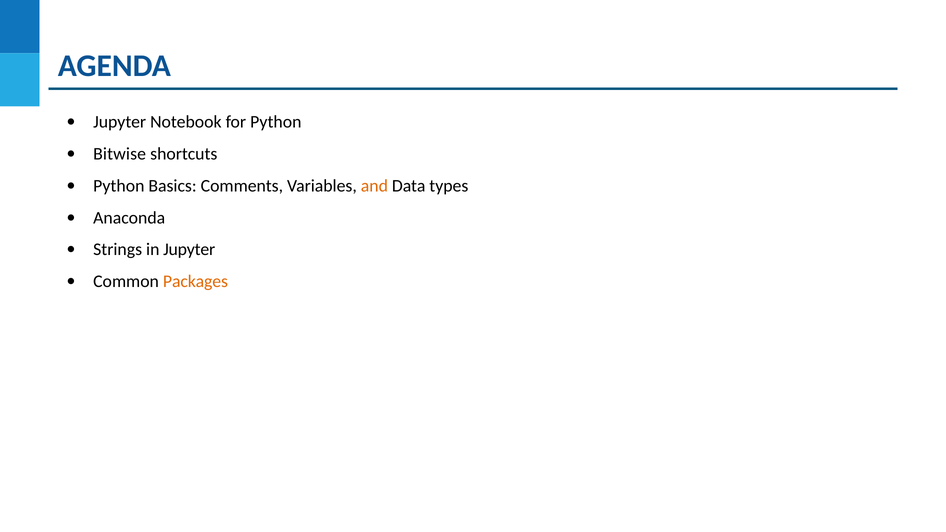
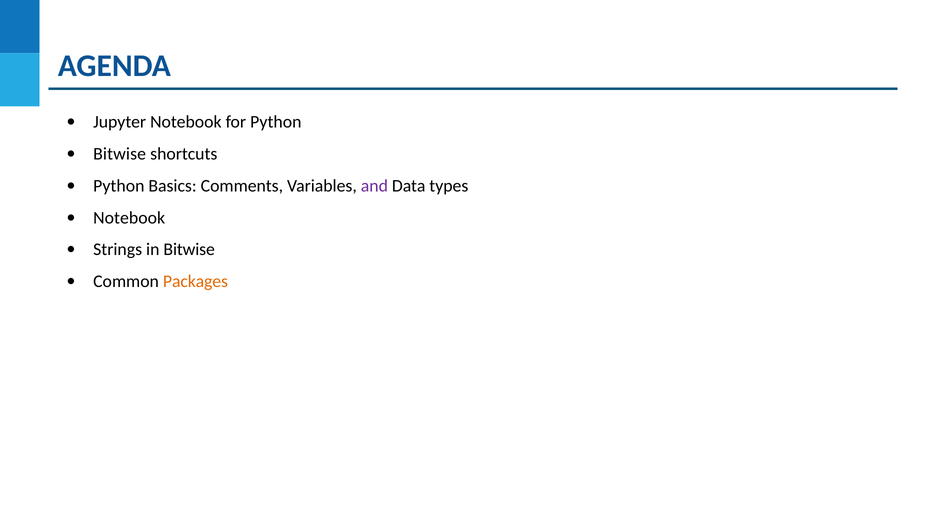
and colour: orange -> purple (374, 186)
Anaconda: Anaconda -> Notebook (129, 218)
in Jupyter: Jupyter -> Bitwise (189, 250)
